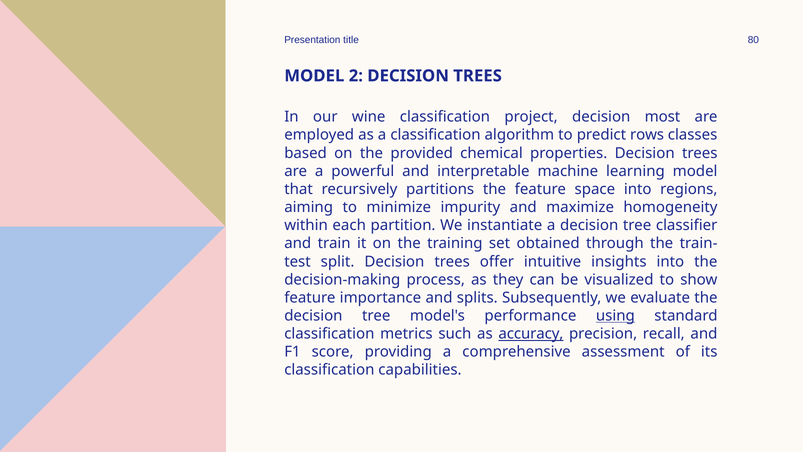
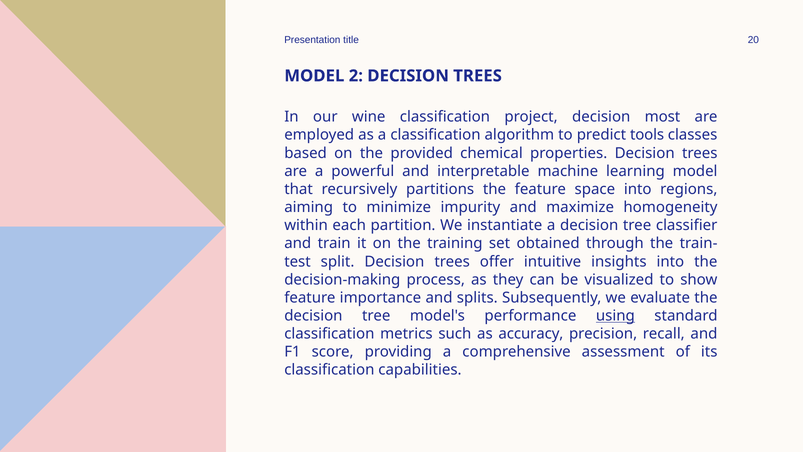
80: 80 -> 20 (753, 40)
rows: rows -> tools (647, 135)
accuracy underline: present -> none (531, 334)
